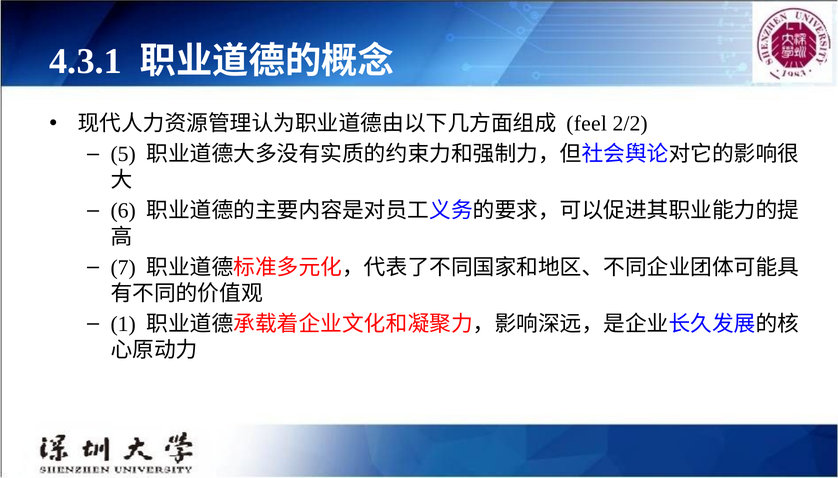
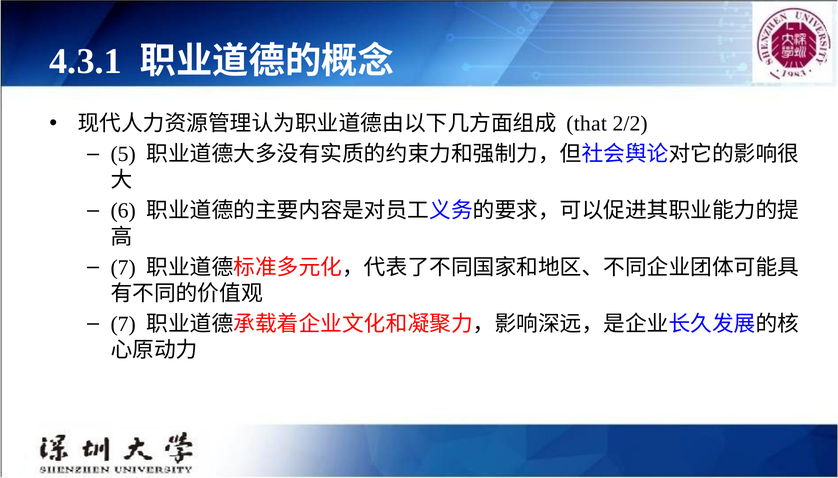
feel: feel -> that (587, 124)
1: 1 -> 7 (123, 324)
